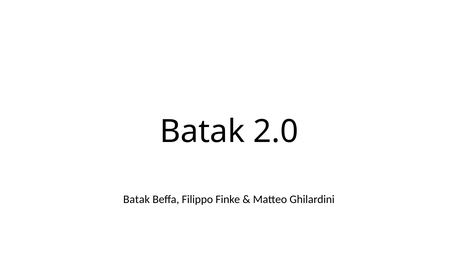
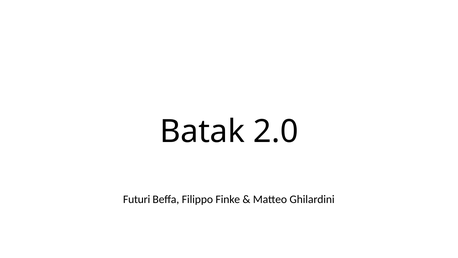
Batak: Batak -> Futuri (137, 199)
